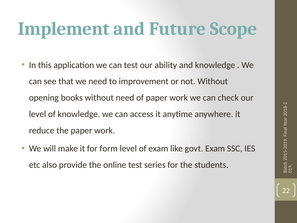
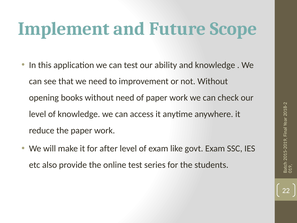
form: form -> after (109, 148)
